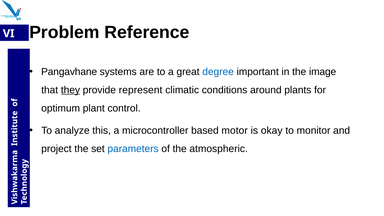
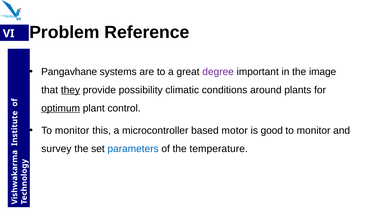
degree colour: blue -> purple (218, 72)
represent: represent -> possibility (141, 90)
optimum underline: none -> present (61, 108)
analyze: analyze -> monitor (72, 131)
okay: okay -> good (272, 131)
project: project -> survey (56, 149)
atmospheric: atmospheric -> temperature (219, 149)
